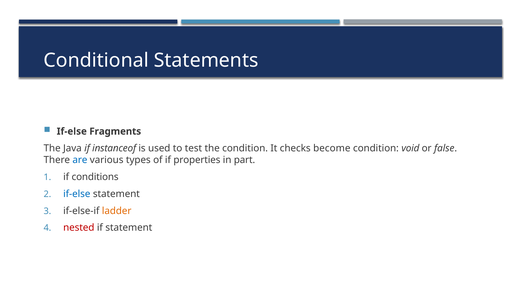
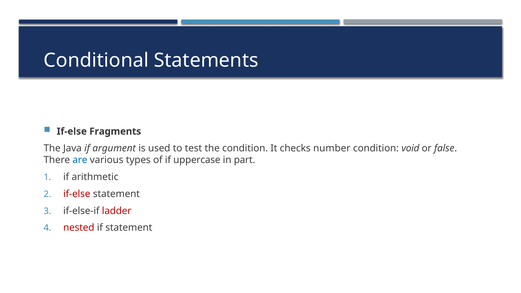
instanceof: instanceof -> argument (114, 148)
become: become -> number (332, 148)
properties: properties -> uppercase (197, 160)
conditions: conditions -> arithmetic (95, 177)
if-else colour: blue -> red (77, 194)
ladder colour: orange -> red (117, 211)
